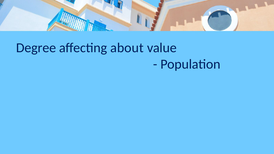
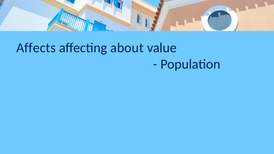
Degree: Degree -> Affects (36, 48)
